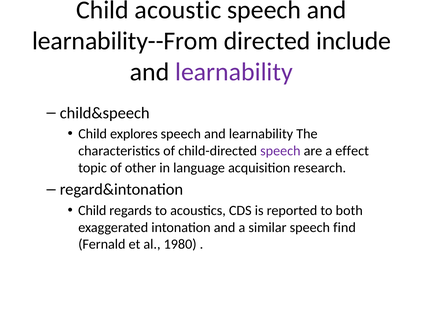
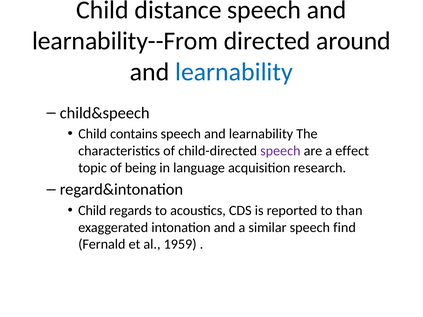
acoustic: acoustic -> distance (178, 10)
include: include -> around (353, 41)
learnability colour: purple -> blue (234, 72)
explores: explores -> contains (134, 134)
other: other -> being (141, 168)
both: both -> than (349, 211)
1980: 1980 -> 1959 (180, 244)
